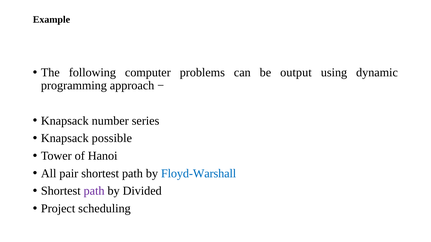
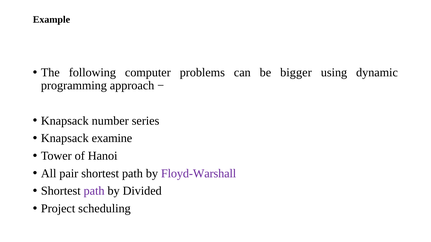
output: output -> bigger (296, 73)
possible: possible -> examine (112, 139)
Floyd-Warshall colour: blue -> purple (199, 174)
